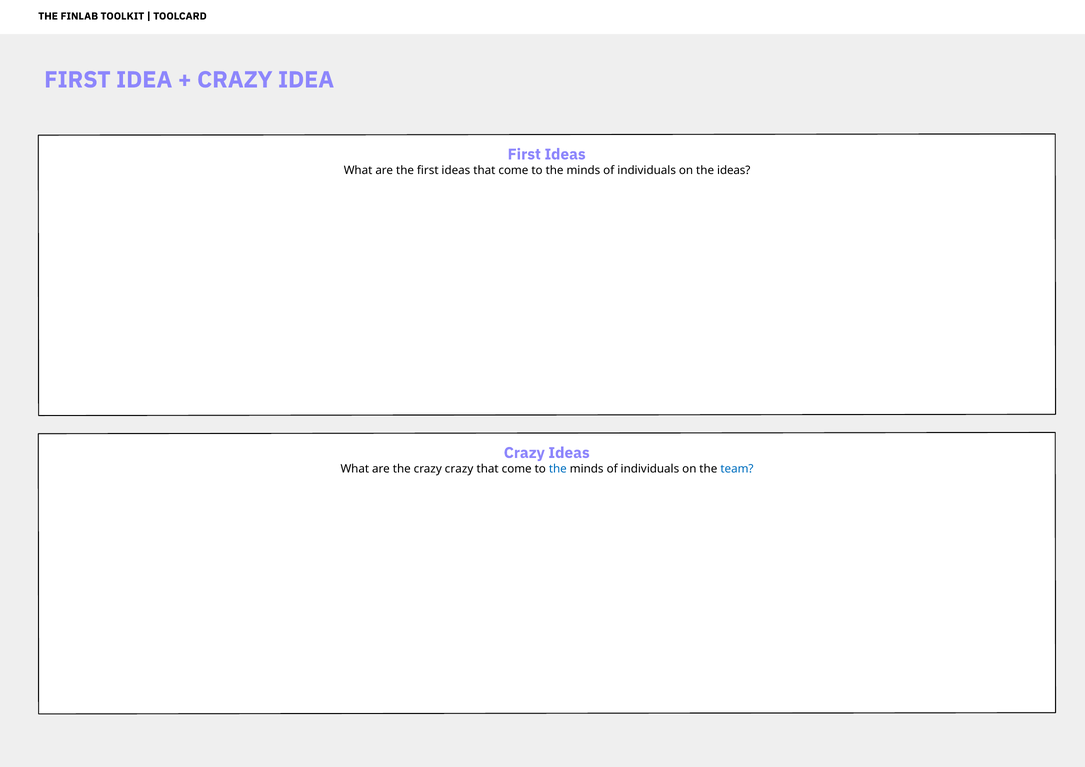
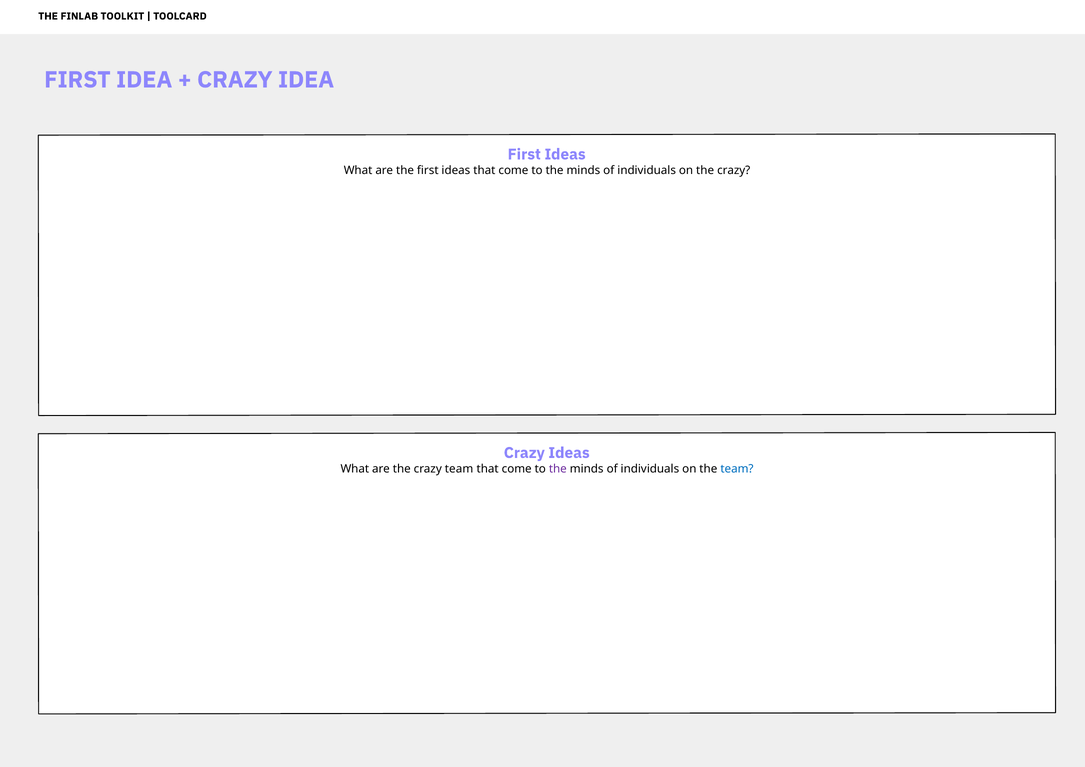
on the ideas: ideas -> crazy (734, 171)
crazy crazy: crazy -> team (459, 469)
the colour: blue -> purple (558, 469)
